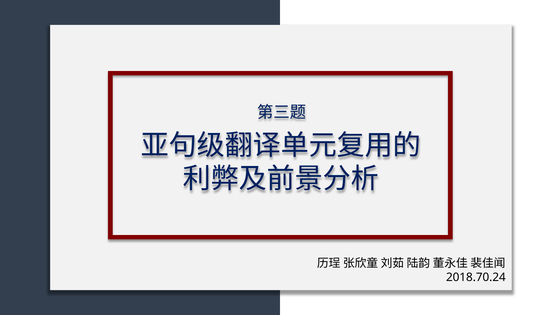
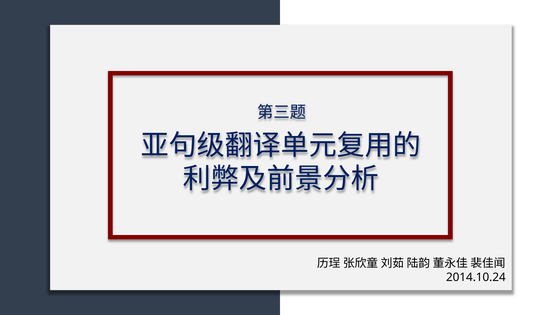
2018.70.24: 2018.70.24 -> 2014.10.24 (476, 277)
